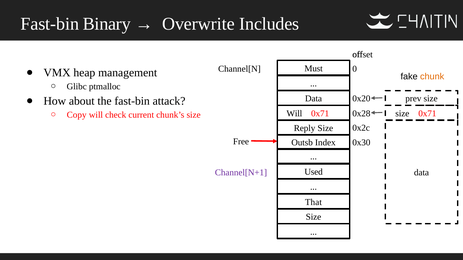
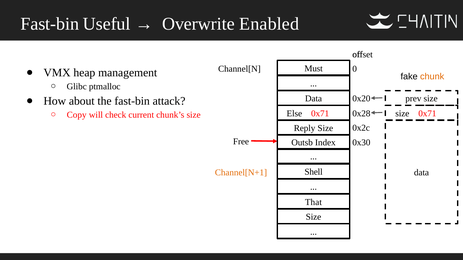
Binary: Binary -> Useful (107, 24)
Includes: Includes -> Enabled (269, 24)
Will: Will -> Else (294, 114)
Used: Used -> Shell (314, 172)
Channel[N+1 colour: purple -> orange (241, 173)
